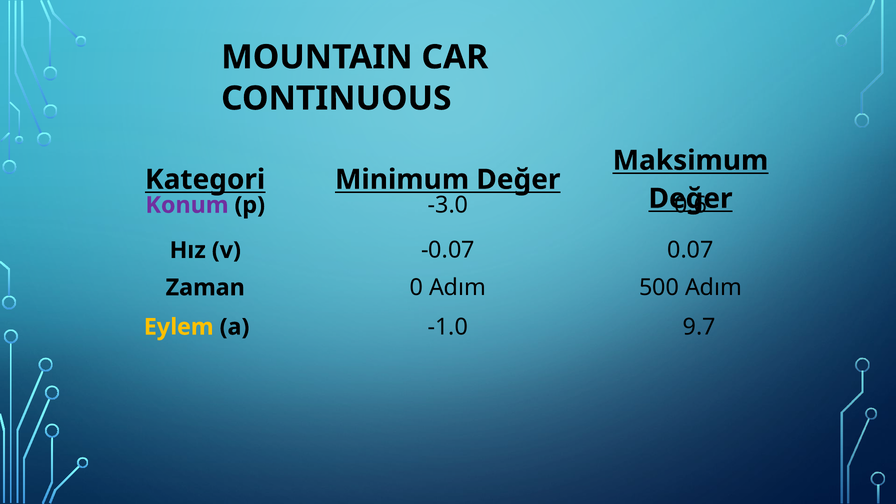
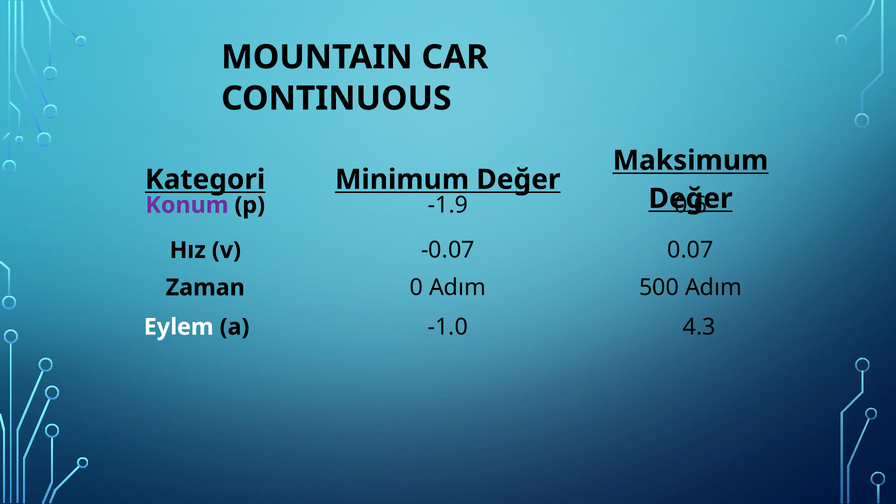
-3.0: -3.0 -> -1.9 (448, 205)
Eylem colour: yellow -> white (179, 327)
9.7: 9.7 -> 4.3 (699, 327)
